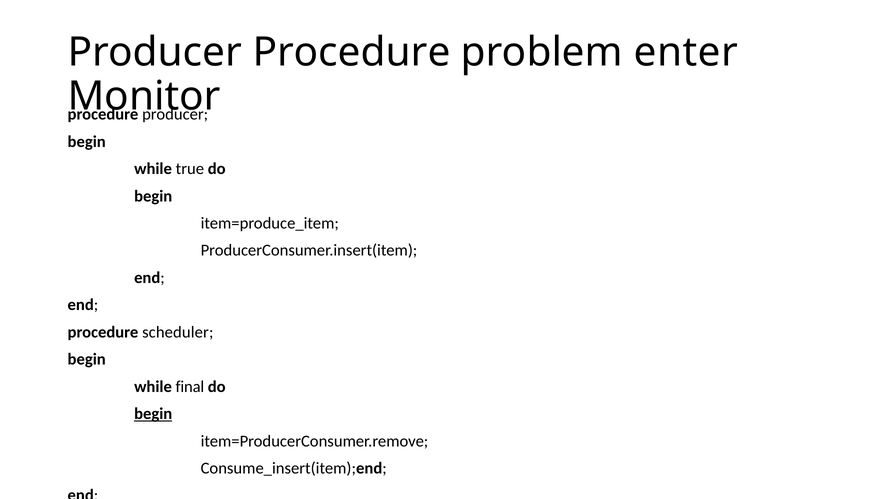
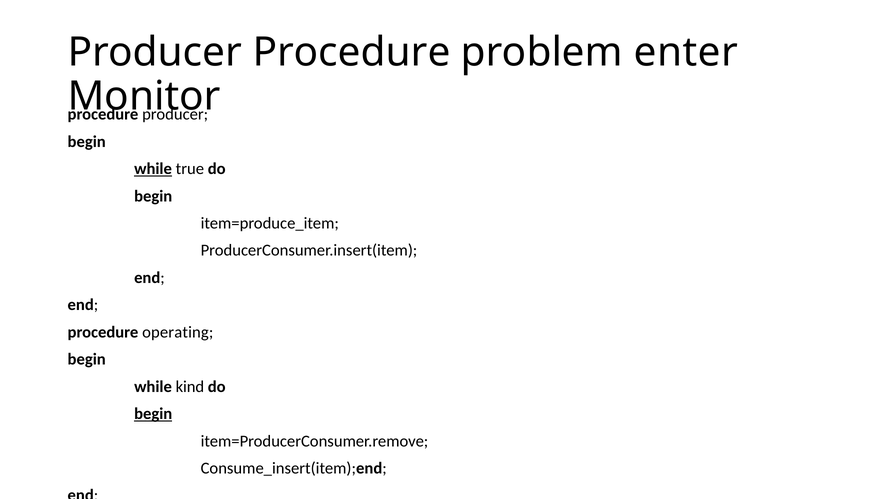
while underline: none -> present (153, 169)
scheduler: scheduler -> operating (178, 332)
final: final -> kind (190, 387)
